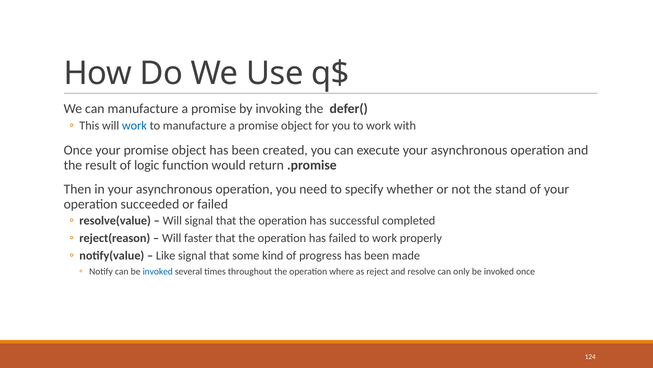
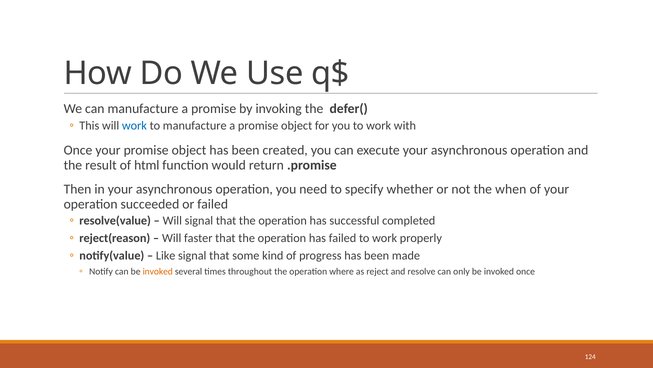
logic: logic -> html (147, 165)
stand: stand -> when (511, 189)
invoked colour: blue -> orange (158, 271)
